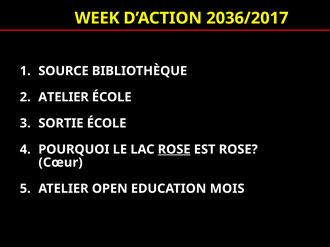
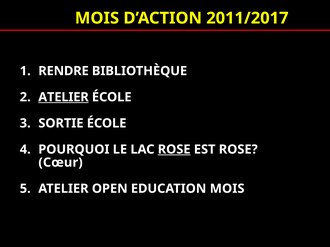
WEEK: WEEK -> MOIS (97, 18)
2036/2017: 2036/2017 -> 2011/2017 (247, 18)
SOURCE: SOURCE -> RENDRE (64, 71)
ATELIER underline: none -> present (64, 97)
